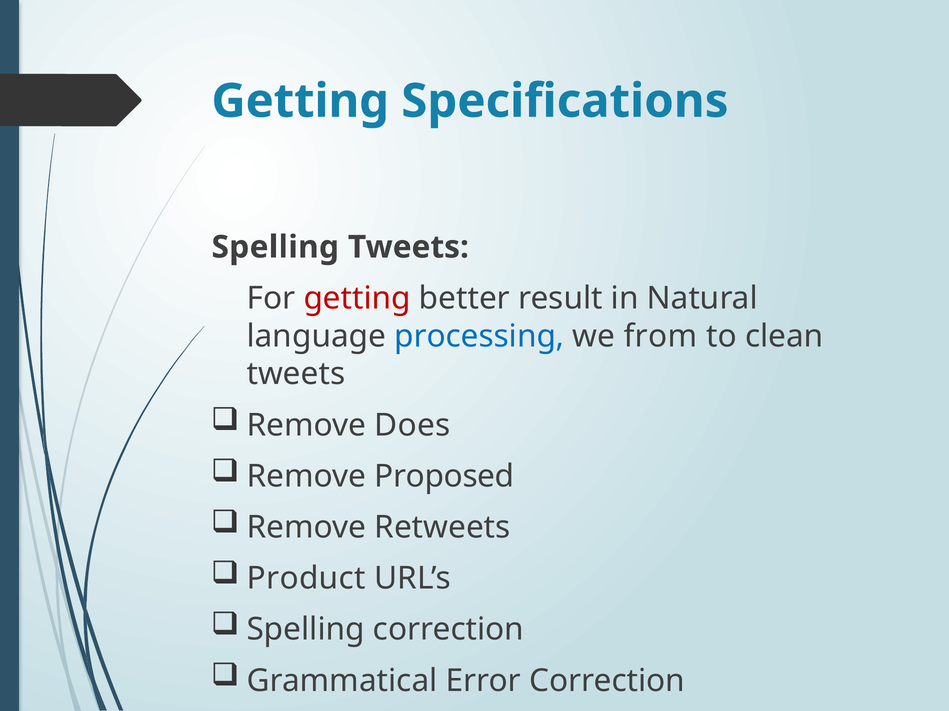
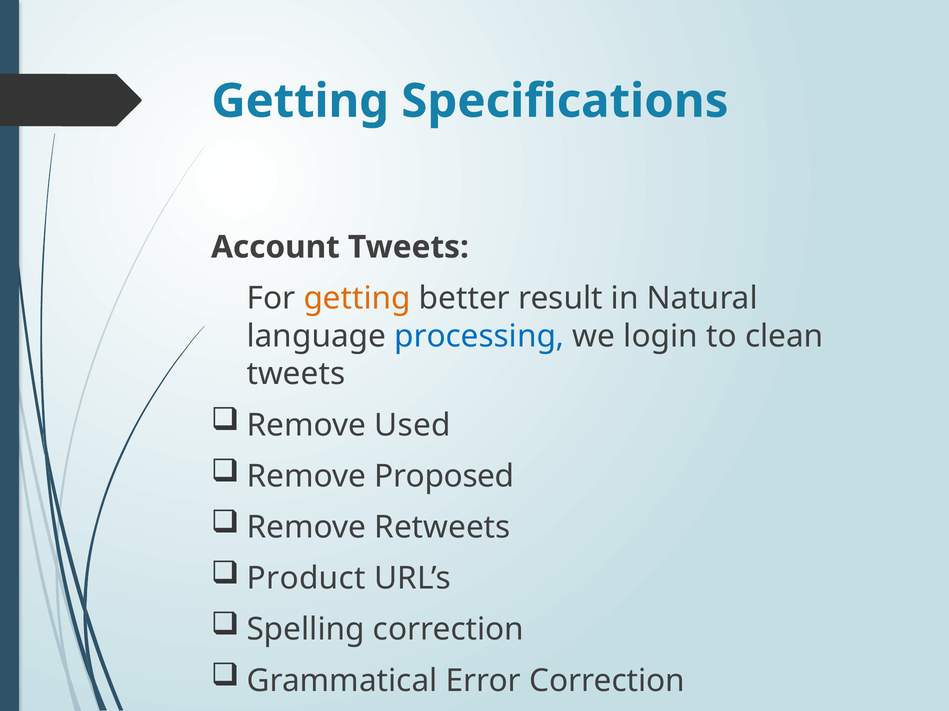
Spelling: Spelling -> Account (275, 247)
getting colour: red -> orange (357, 299)
from: from -> login (661, 337)
Does: Does -> Used (412, 426)
